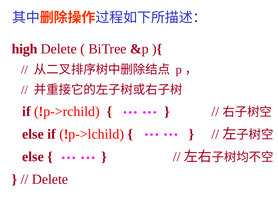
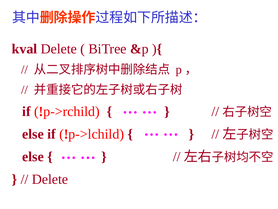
high: high -> kval (24, 49)
